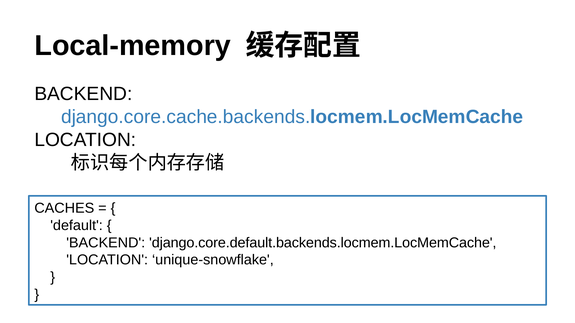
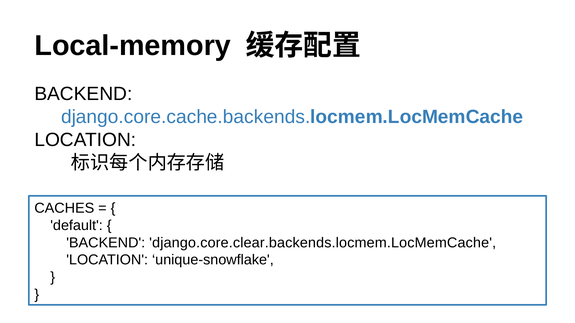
django.core.default.backends.locmem.LocMemCache: django.core.default.backends.locmem.LocMemCache -> django.core.clear.backends.locmem.LocMemCache (323, 243)
